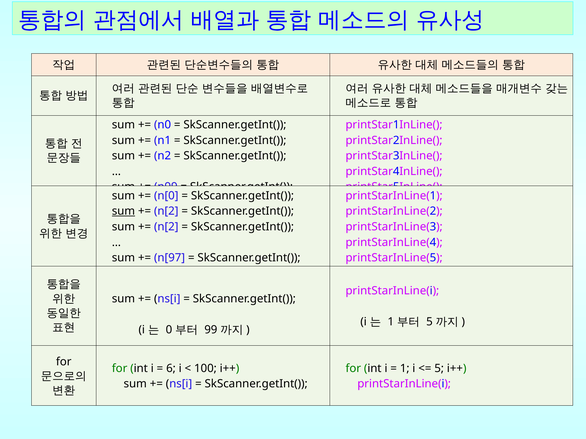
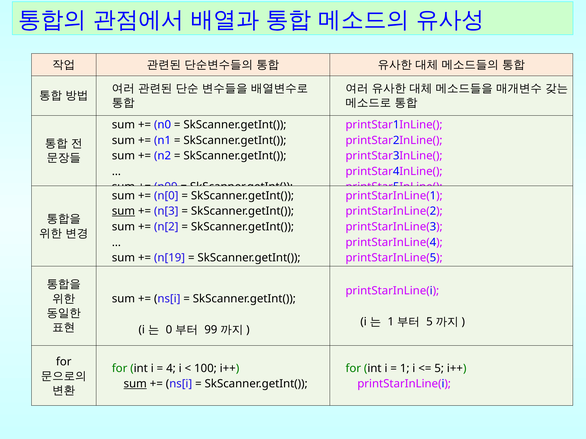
n[2: n[2 -> n[3 (166, 211)
n[97: n[97 -> n[19 (170, 258)
6: 6 -> 4 (171, 369)
sum underline: none -> present (135, 384)
